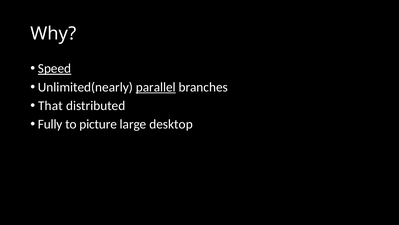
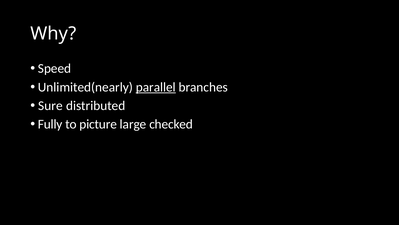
Speed underline: present -> none (55, 68)
That: That -> Sure (50, 105)
desktop: desktop -> checked (171, 124)
